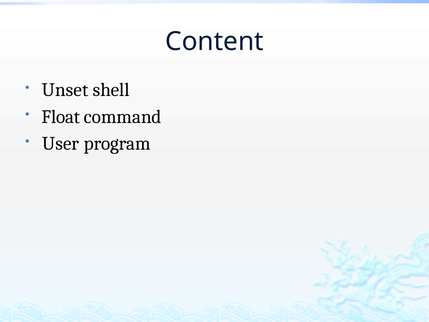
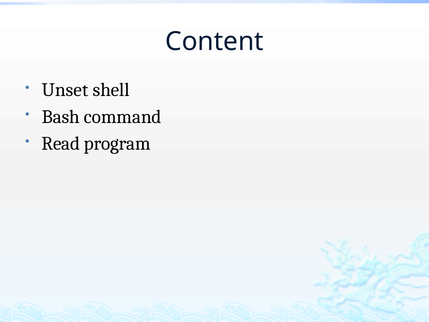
Float: Float -> Bash (61, 117)
User: User -> Read (61, 143)
